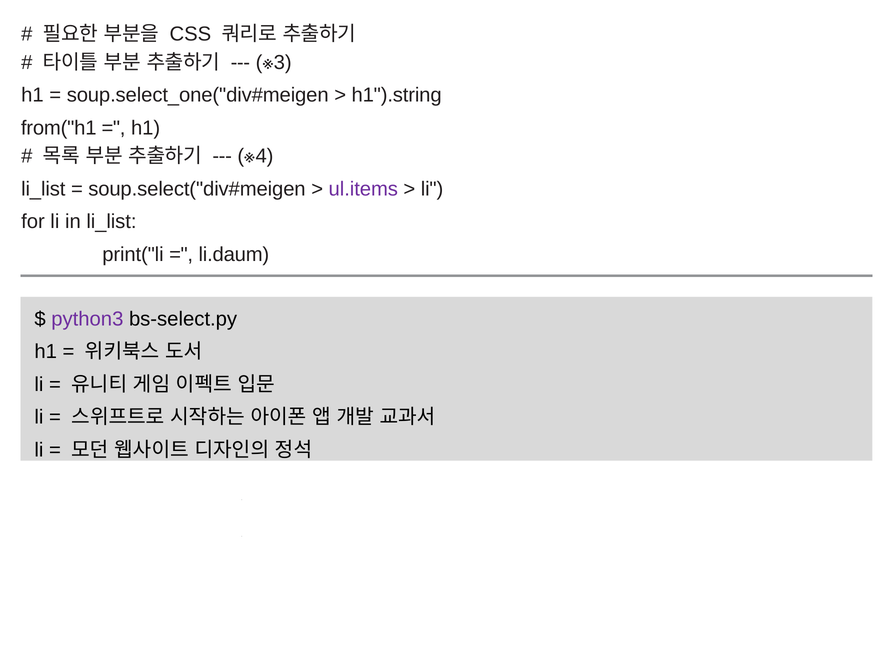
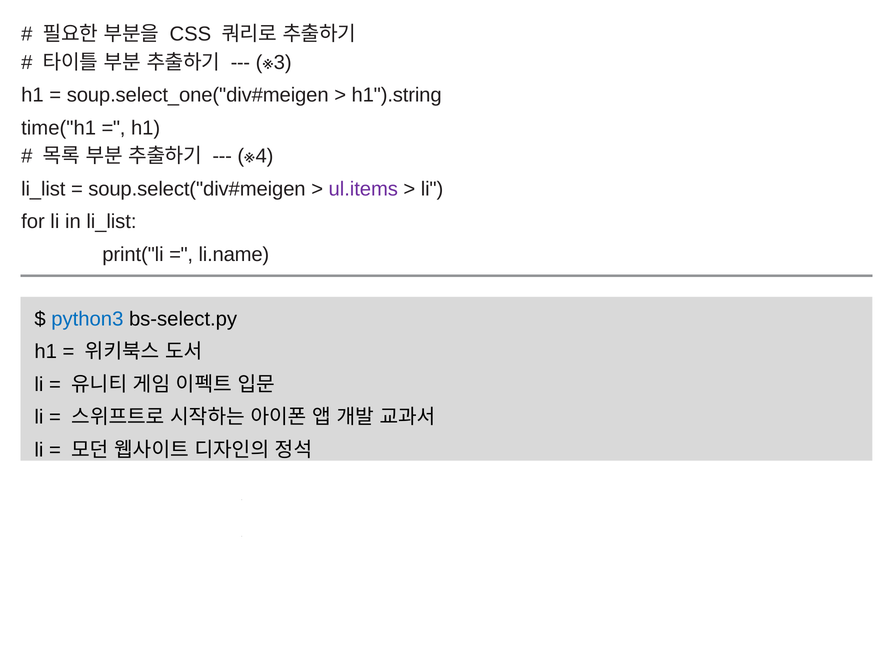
from("h1: from("h1 -> time("h1 (59, 128)
li.daum: li.daum -> li.name (234, 255)
python3 colour: purple -> blue (87, 319)
